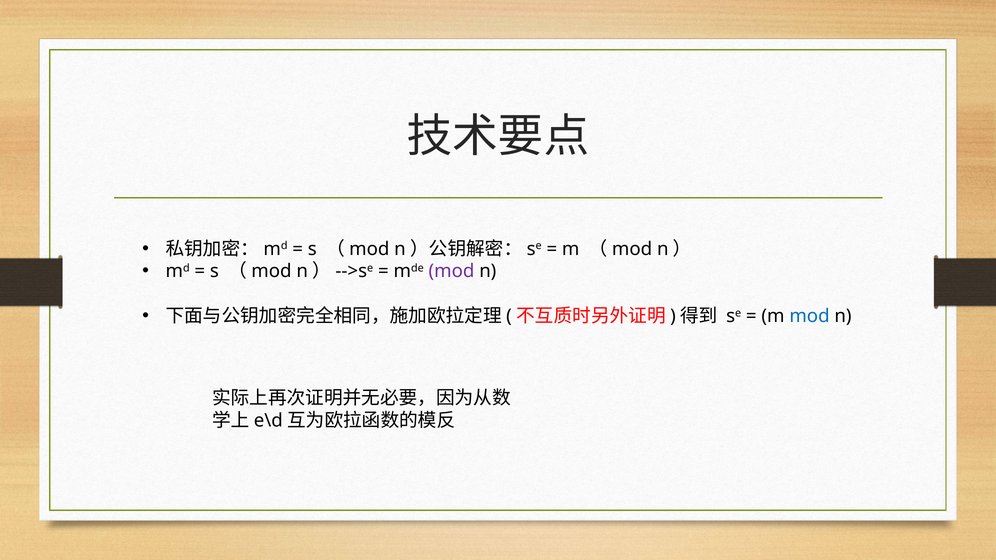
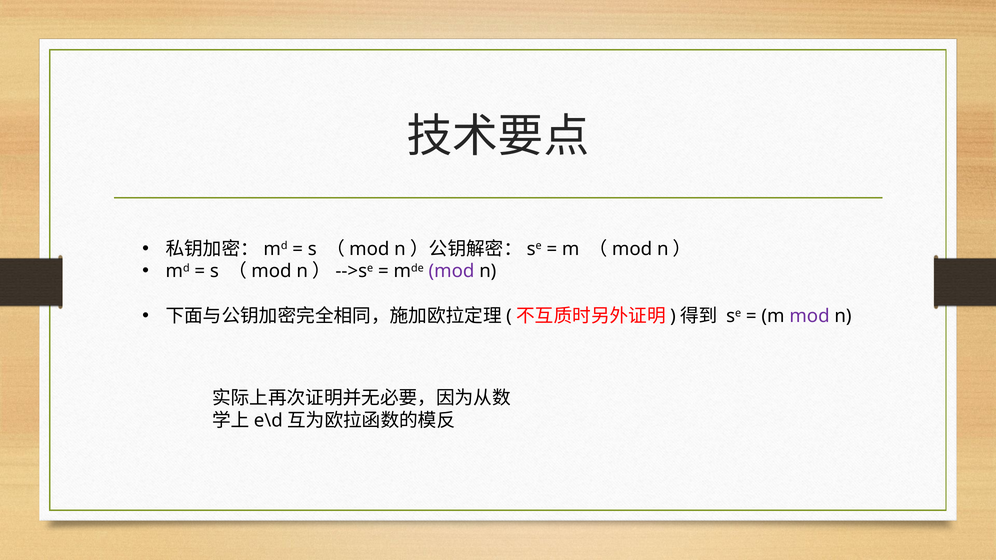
mod colour: blue -> purple (810, 316)
